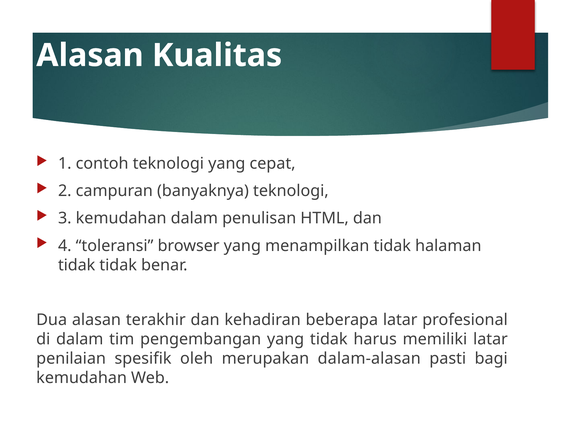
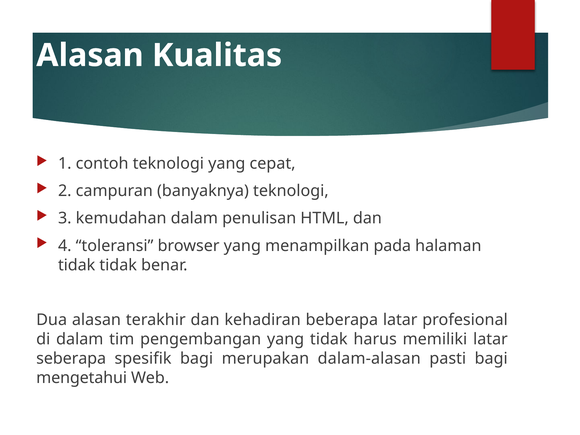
menampilkan tidak: tidak -> pada (392, 246)
penilaian: penilaian -> seberapa (71, 359)
spesifik oleh: oleh -> bagi (197, 359)
kemudahan: kemudahan -> mengetahui (82, 378)
